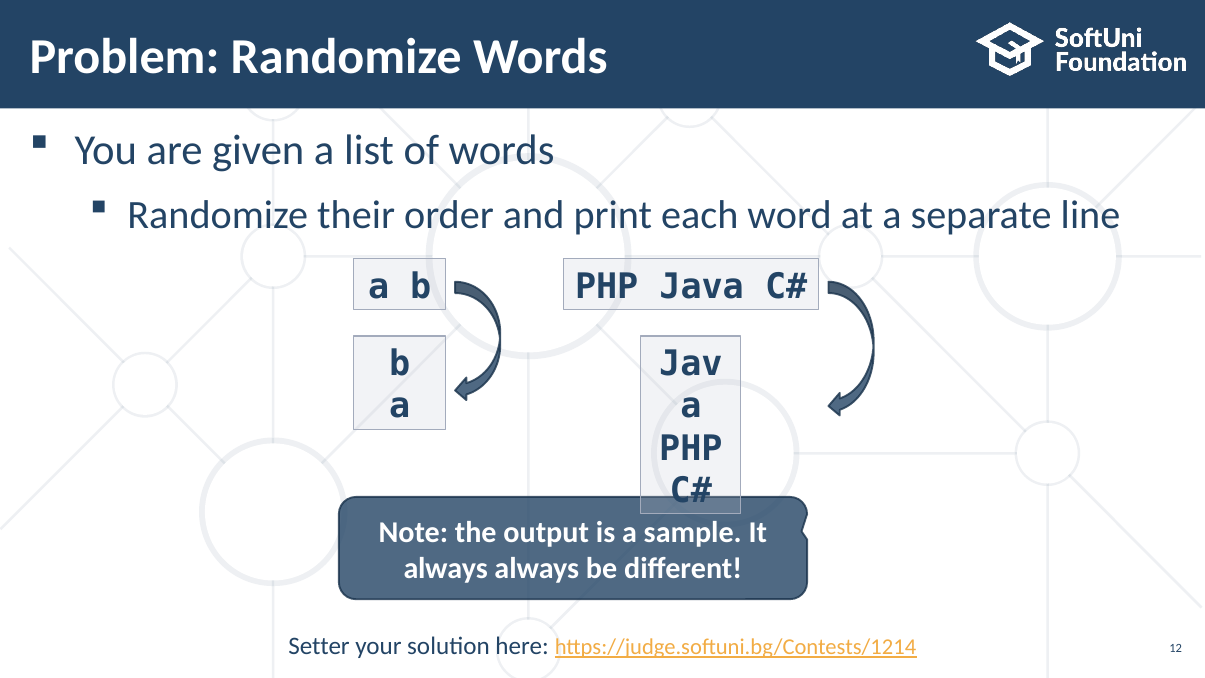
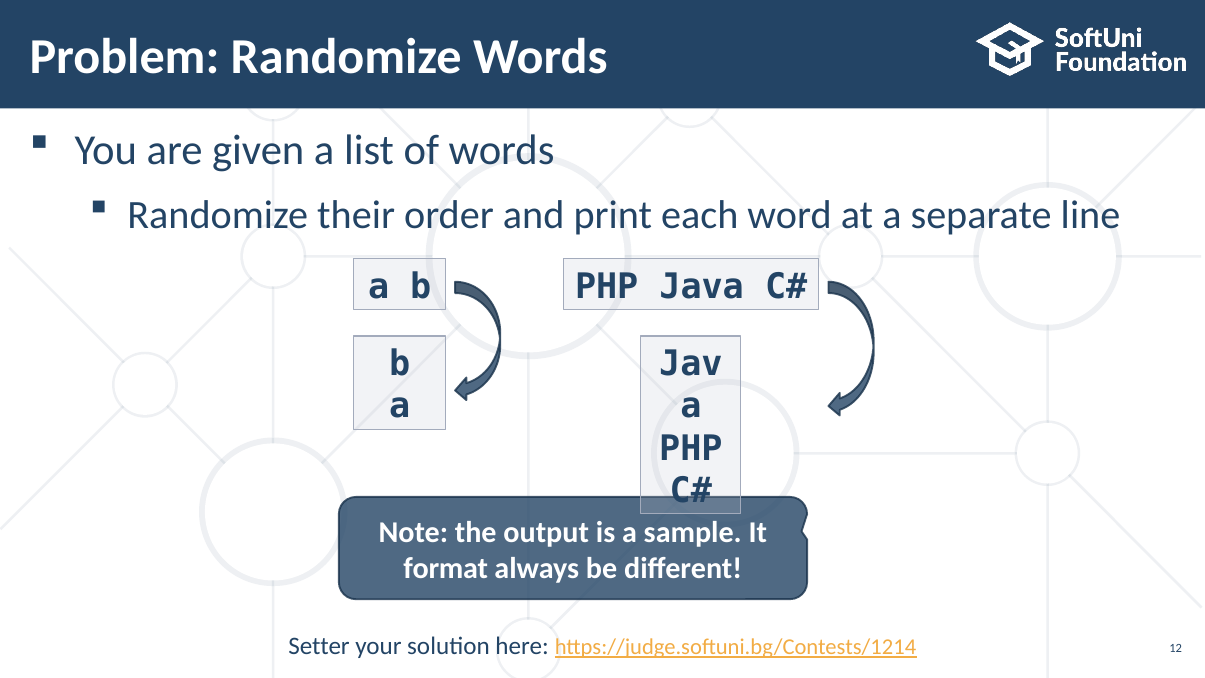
always: always -> format (446, 568)
